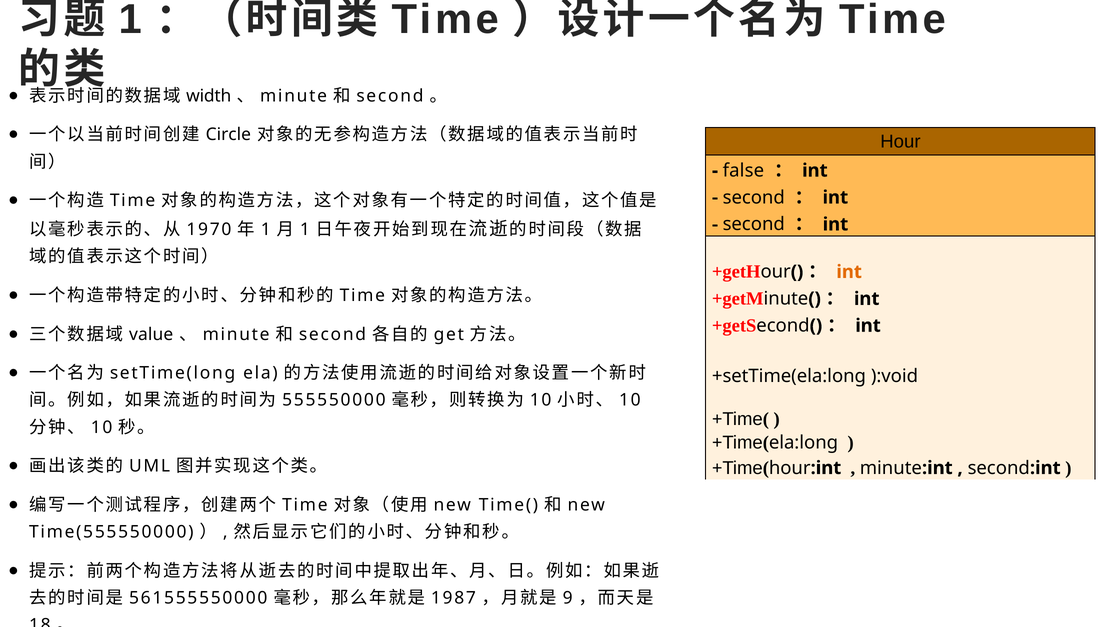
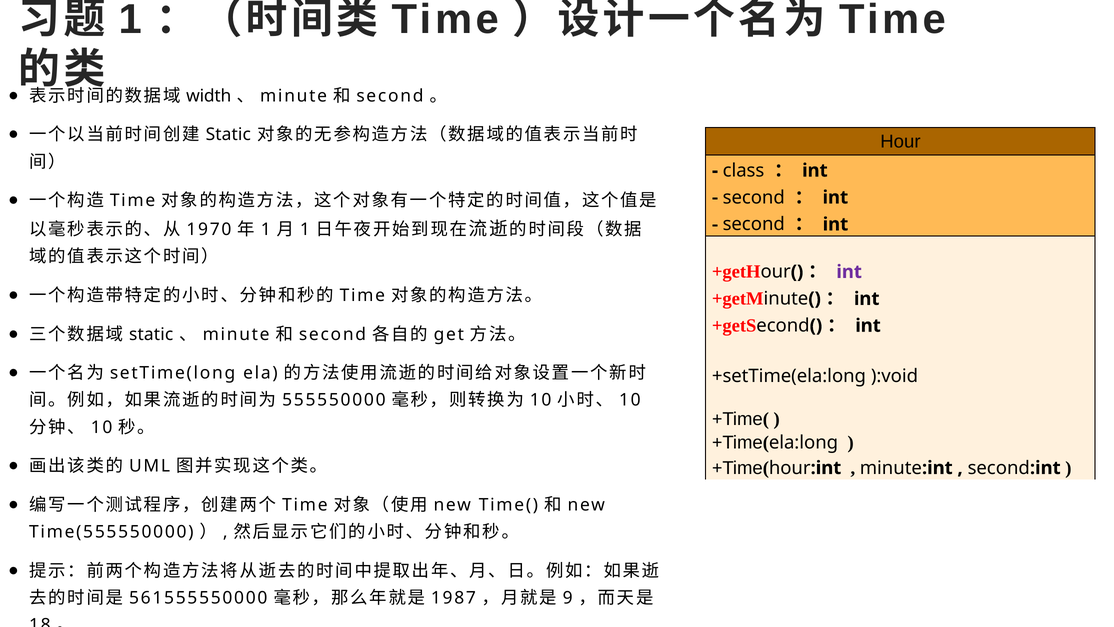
Circle: Circle -> Static (228, 135)
false: false -> class (744, 170)
int colour: orange -> purple (849, 272)
value: value -> static (151, 334)
